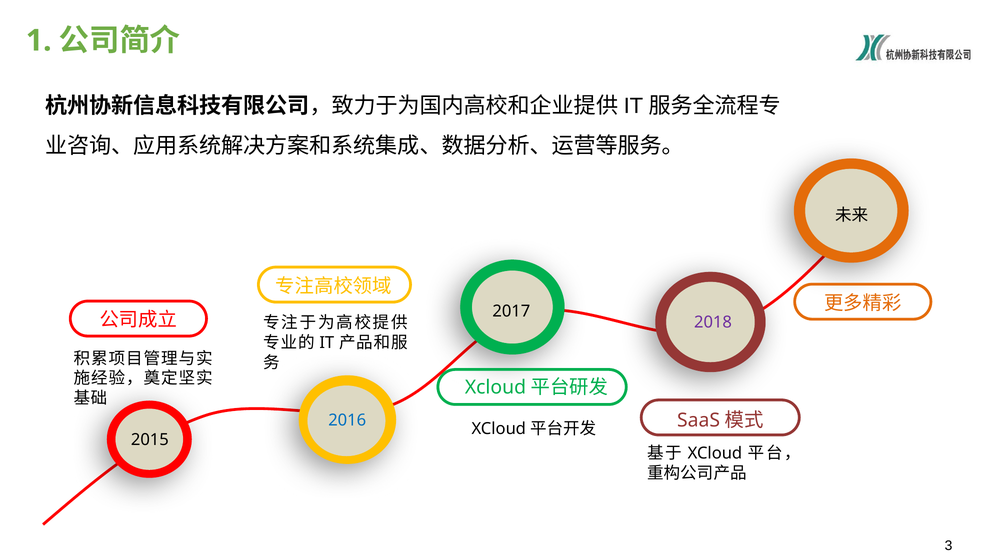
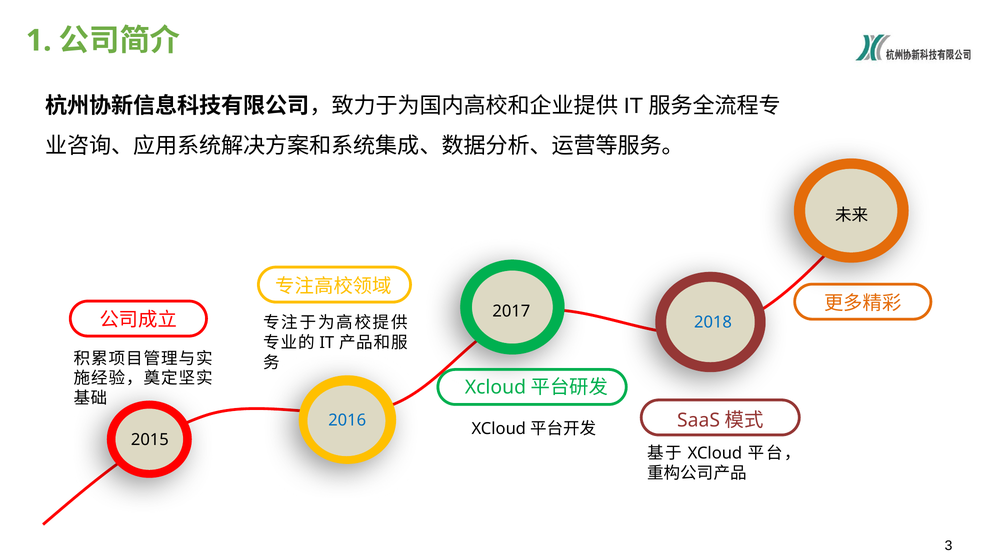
2018 colour: purple -> blue (713, 322)
